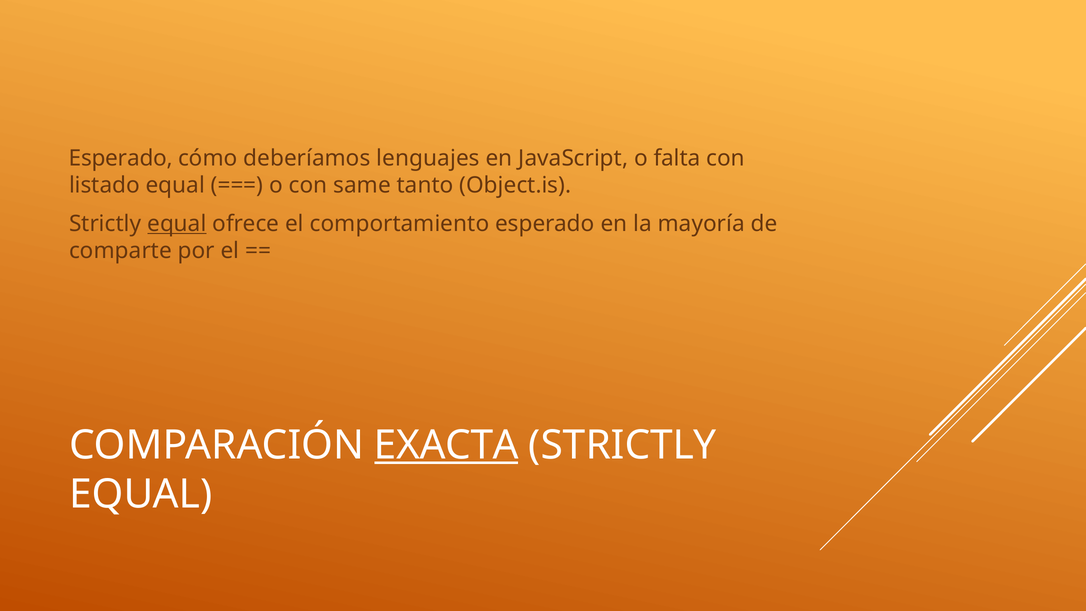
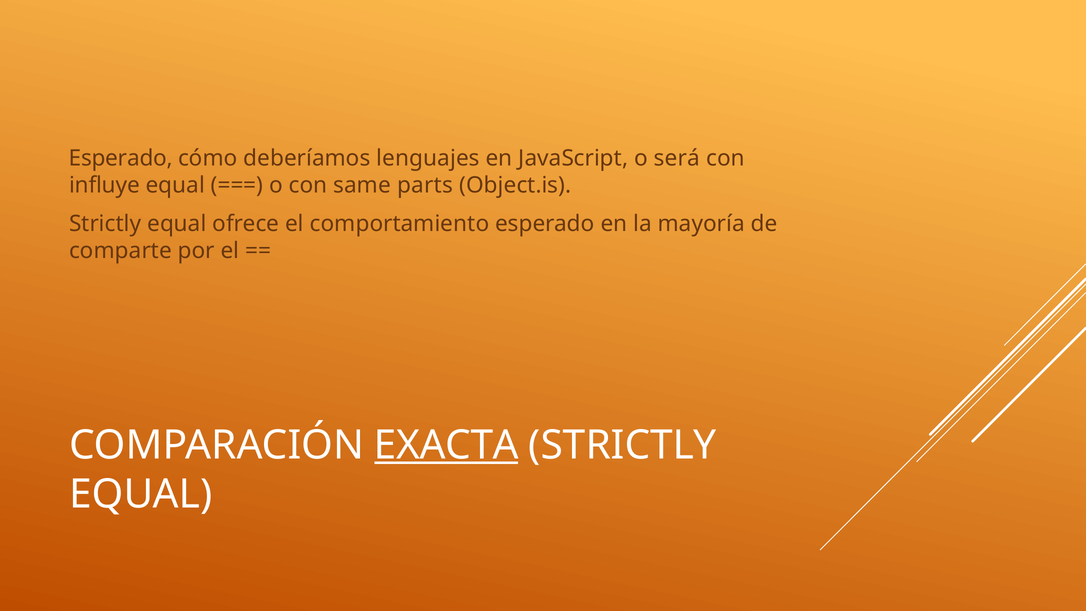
falta: falta -> será (677, 158)
listado: listado -> influye (104, 185)
tanto: tanto -> parts (425, 185)
equal underline: present -> none (177, 224)
